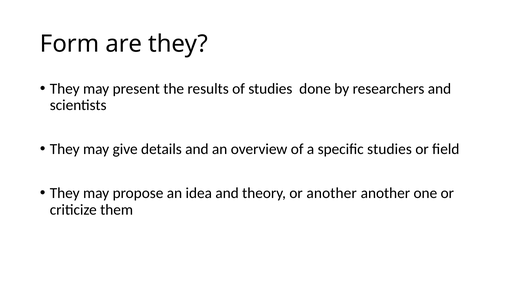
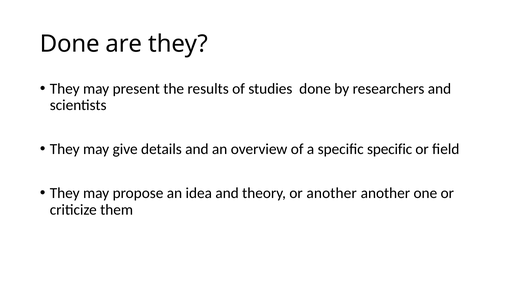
Form: Form -> Done (70, 44)
specific studies: studies -> specific (390, 149)
